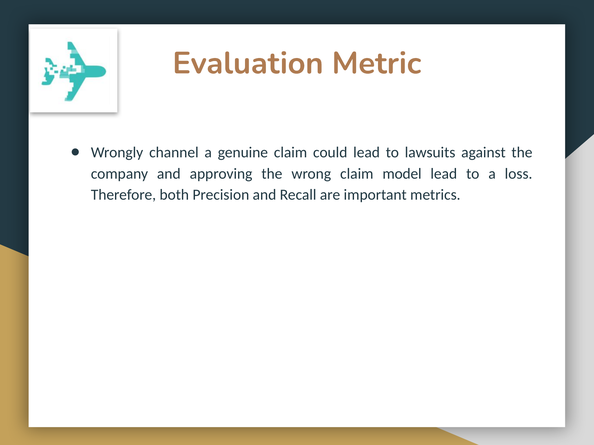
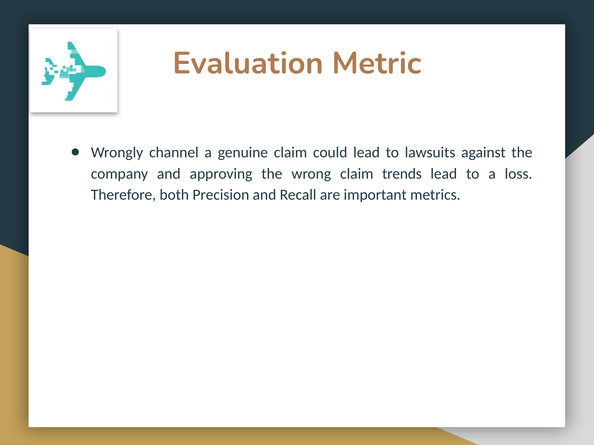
model: model -> trends (402, 174)
